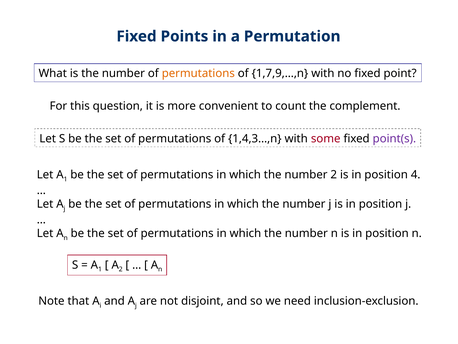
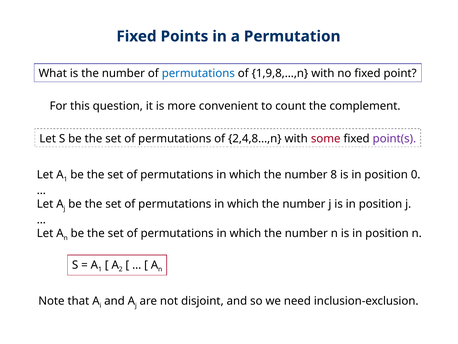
permutations colour: orange -> blue (198, 73)
1,7,9,…,n: 1,7,9,…,n -> 1,9,8,…,n (280, 73)
1,4,3…,n: 1,4,3…,n -> 2,4,8…,n (255, 138)
number 2: 2 -> 8 (334, 174)
4: 4 -> 0 (416, 174)
